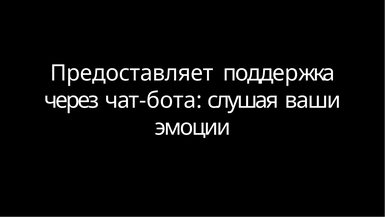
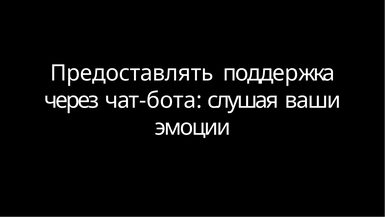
Предоставляет: Предоставляет -> Предоставлять (132, 73)
